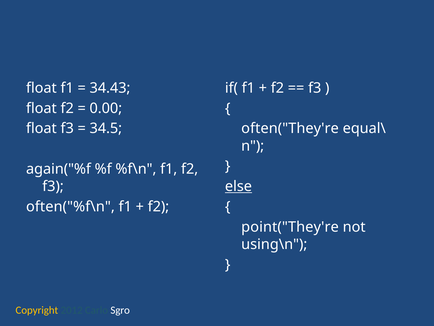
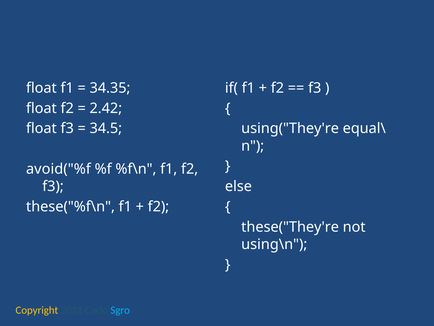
34.43: 34.43 -> 34.35 (110, 88)
0.00: 0.00 -> 2.42 (106, 108)
often("They're: often("They're -> using("They're (290, 128)
again("%f: again("%f -> avoid("%f (58, 169)
else underline: present -> none (238, 186)
often("%f\n: often("%f\n -> these("%f\n (70, 206)
point("They're: point("They're -> these("They're (290, 227)
Sgro colour: white -> light blue (120, 310)
